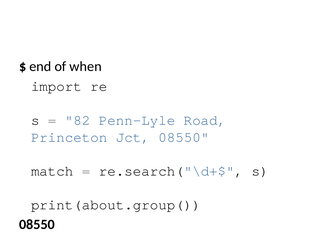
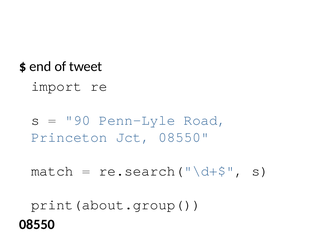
when: when -> tweet (86, 67)
82: 82 -> 90 (78, 120)
